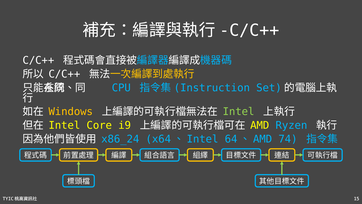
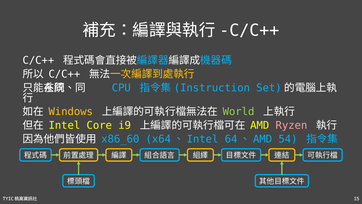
Intel: Intel -> World (239, 112)
Ryzen colour: light blue -> pink (291, 125)
x86_24: x86_24 -> x86_60 (120, 139)
74: 74 -> 54 (288, 139)
